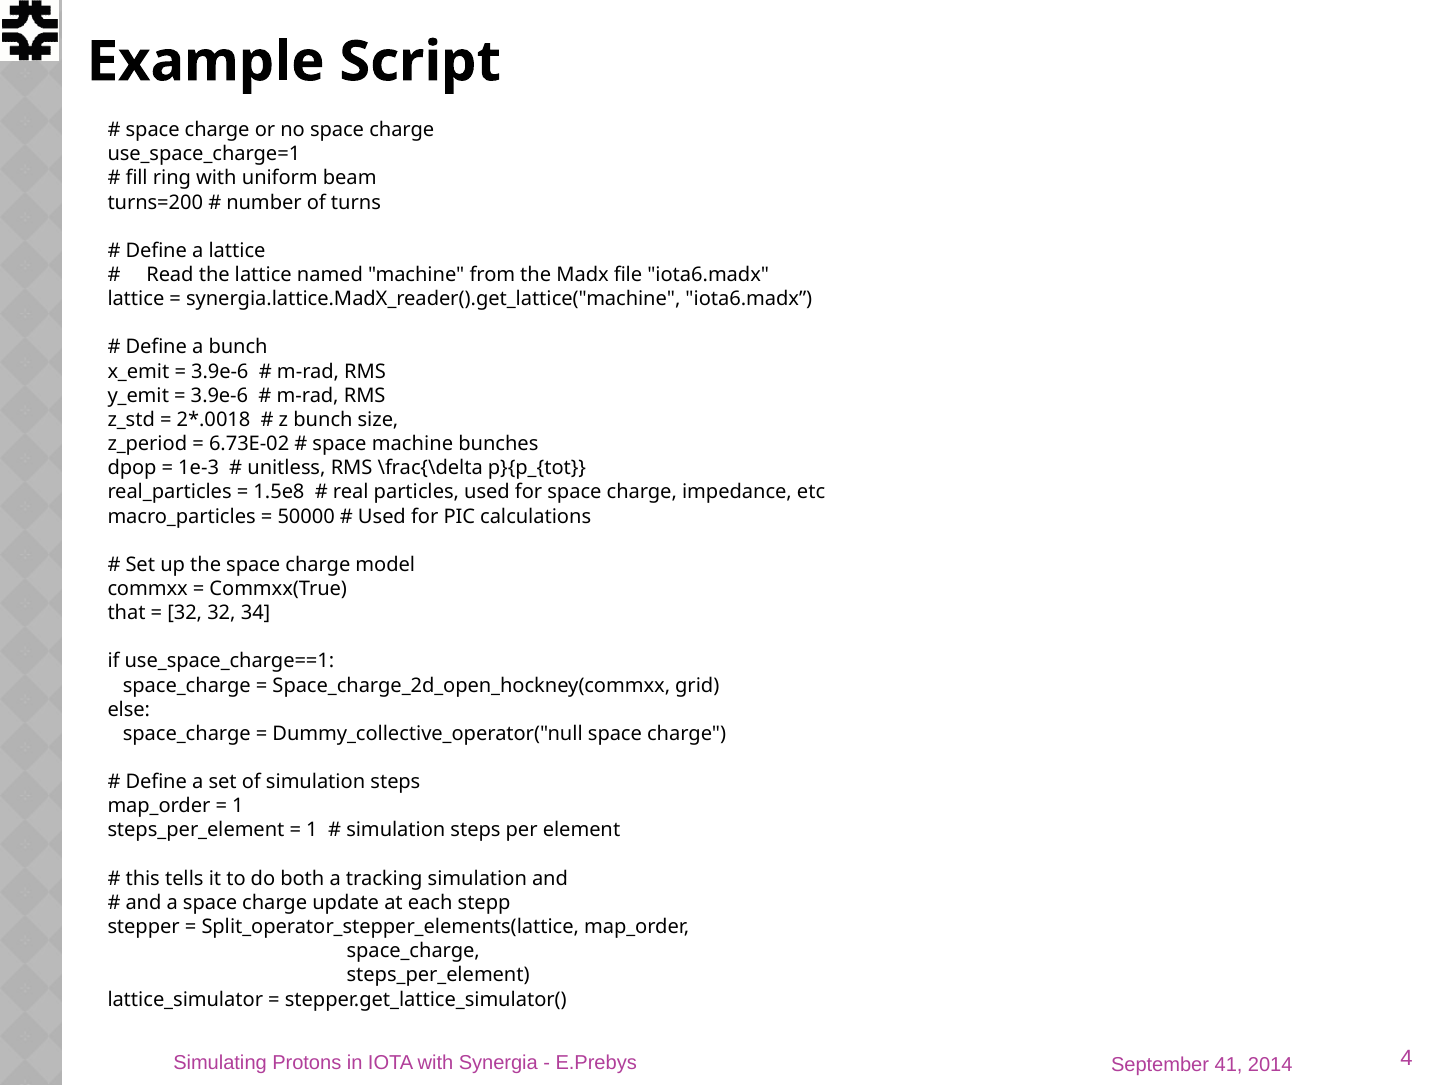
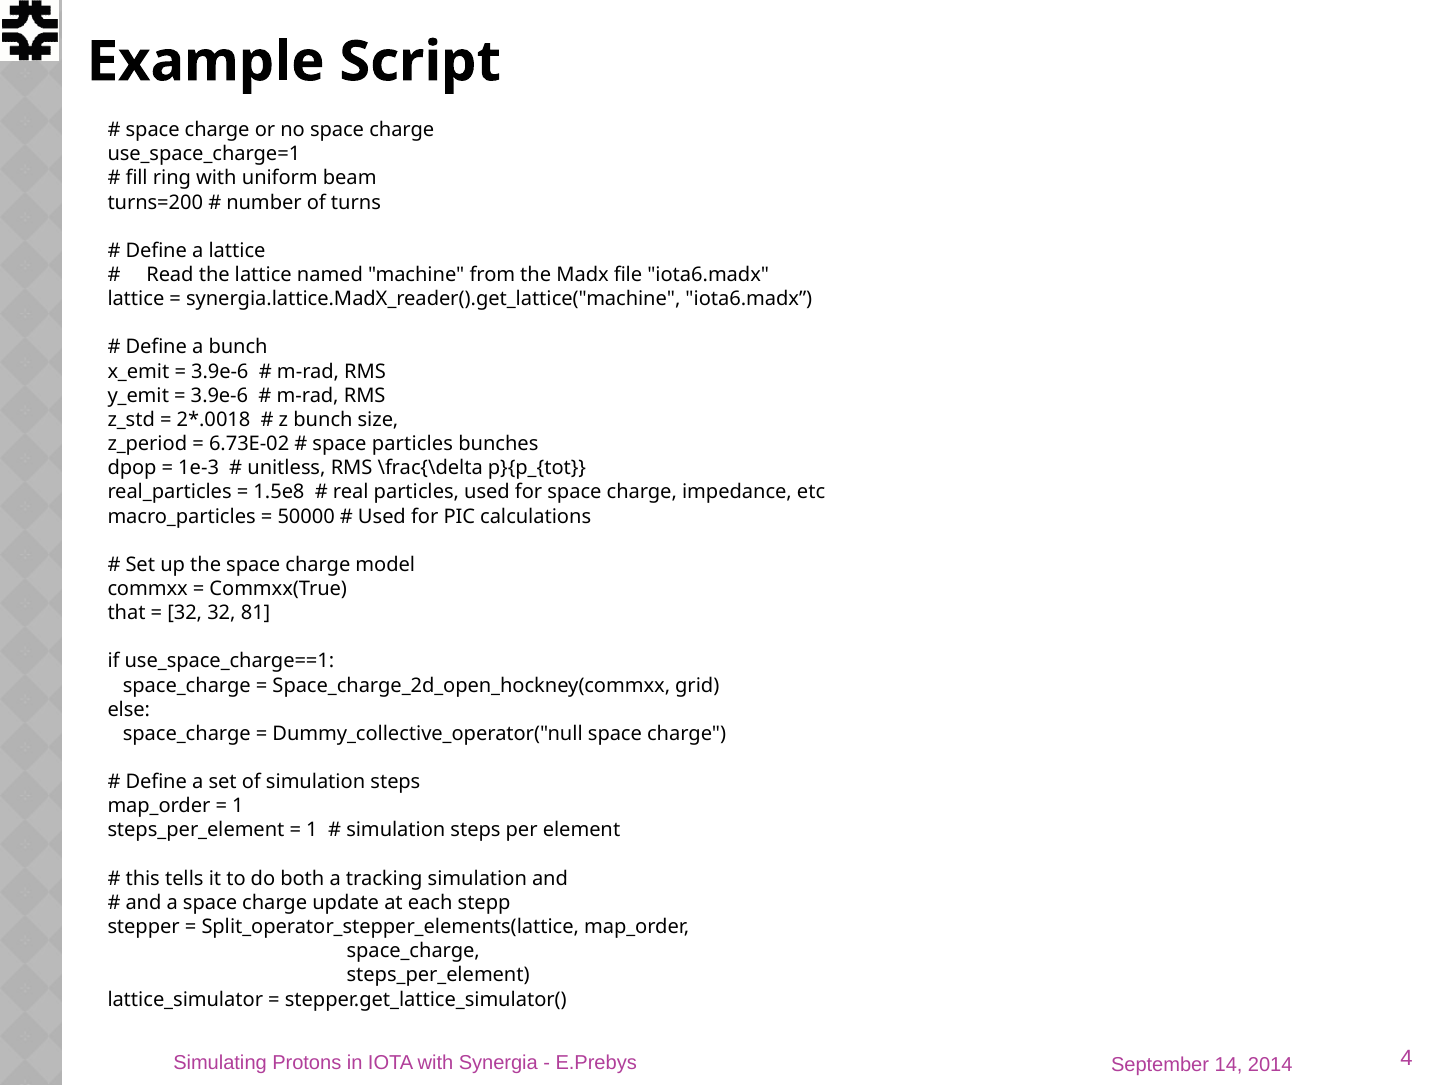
space machine: machine -> particles (412, 444)
34: 34 -> 81 (256, 613)
41: 41 -> 14 (1229, 1065)
